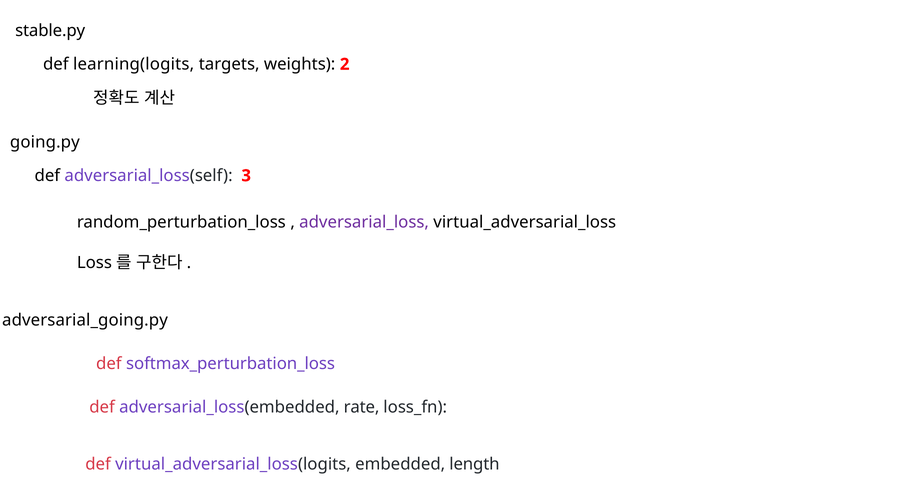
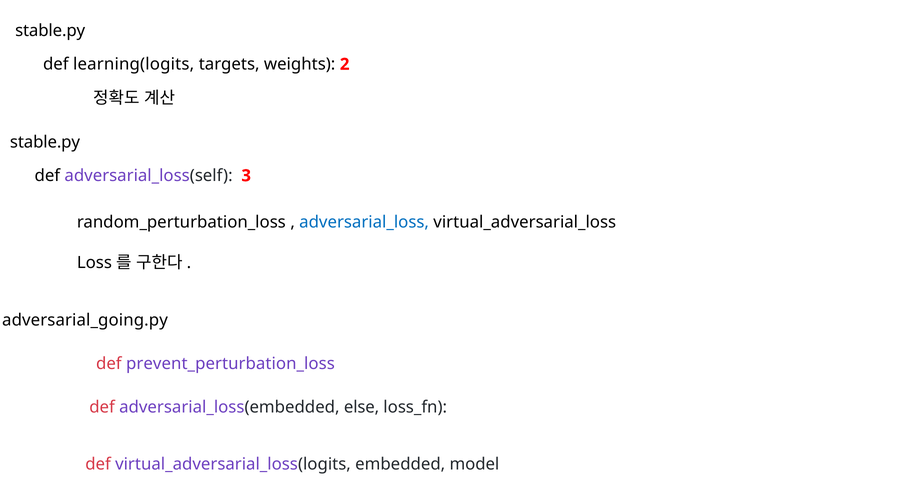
going.py: going.py -> stable.py (45, 142)
adversarial_loss colour: purple -> blue (364, 222)
softmax_perturbation_loss: softmax_perturbation_loss -> prevent_perturbation_loss (230, 364)
rate: rate -> else (362, 408)
length: length -> model (474, 465)
